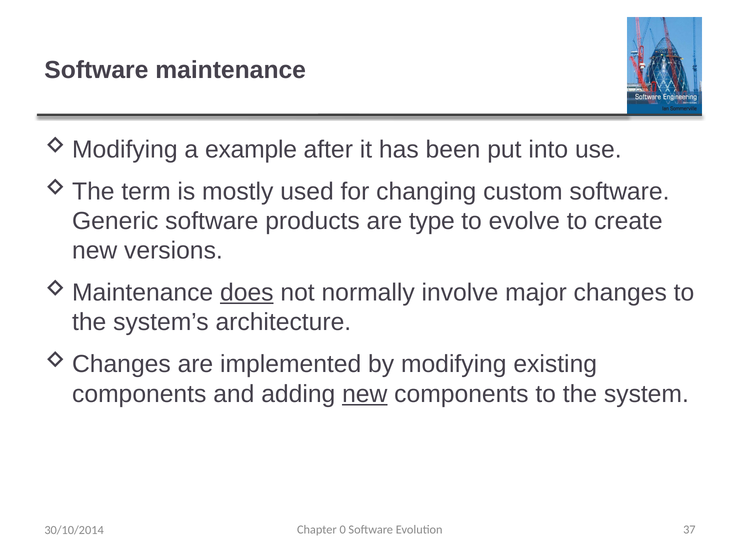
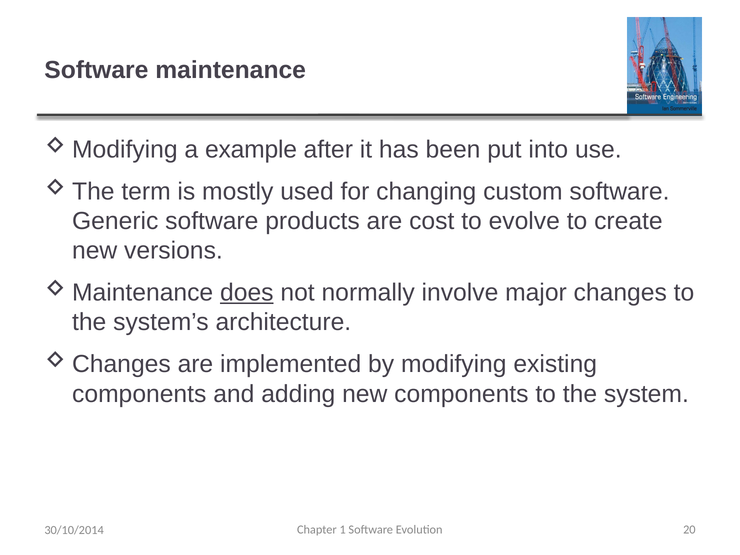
type: type -> cost (432, 221)
new underline: present -> none (365, 394)
0: 0 -> 1 (343, 530)
37: 37 -> 20 (689, 530)
